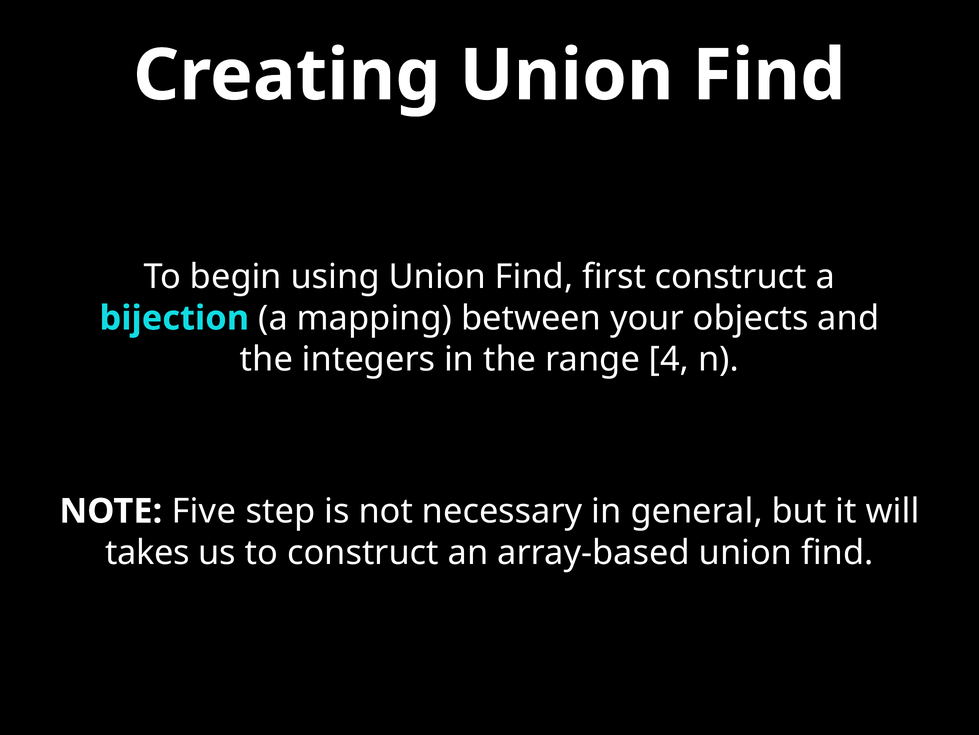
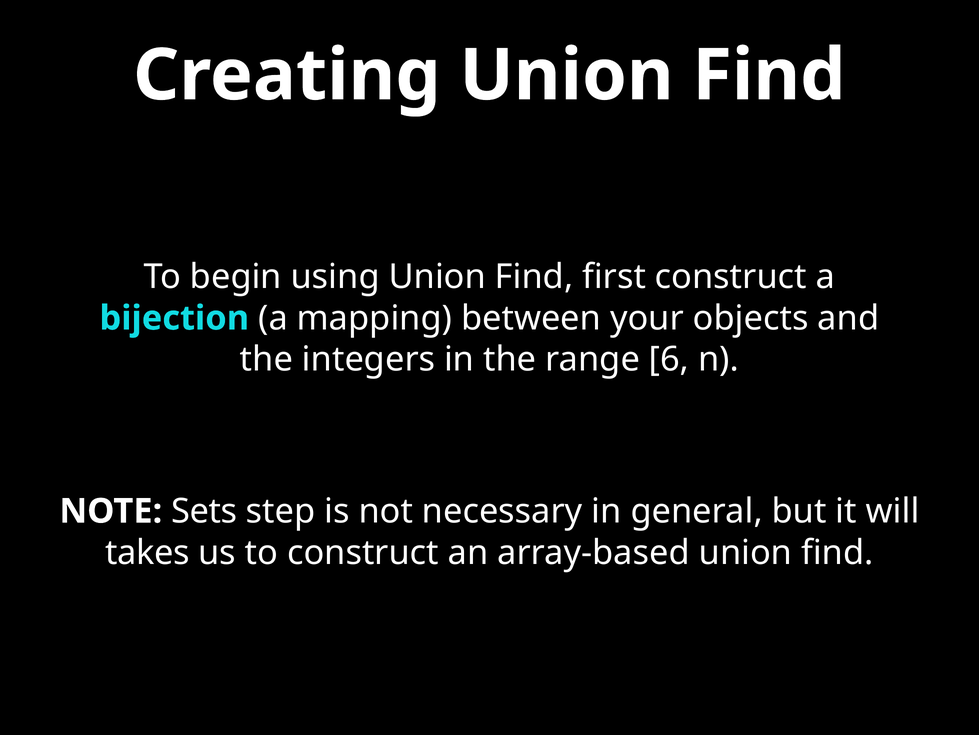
4: 4 -> 6 (669, 359)
Five: Five -> Sets (204, 511)
